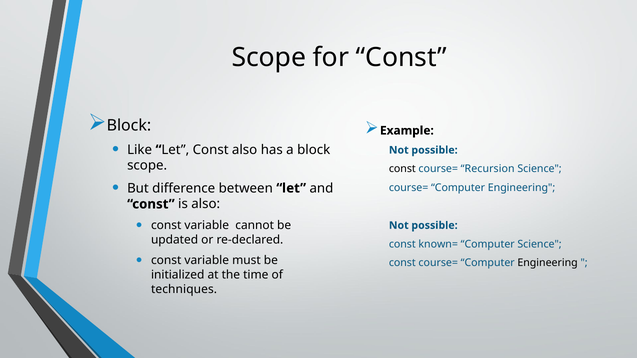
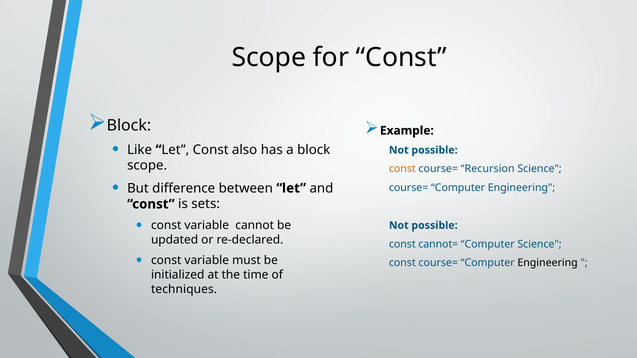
const colour: black -> orange (402, 169)
is also: also -> sets (206, 204)
known=: known= -> cannot= (438, 244)
